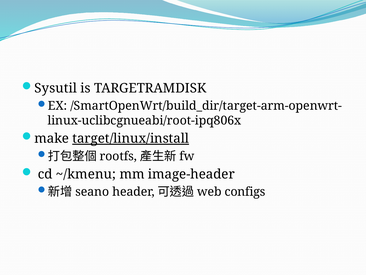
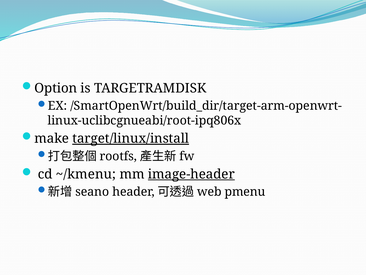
Sysutil: Sysutil -> Option (56, 88)
image-header underline: none -> present (191, 174)
configs: configs -> pmenu (245, 191)
